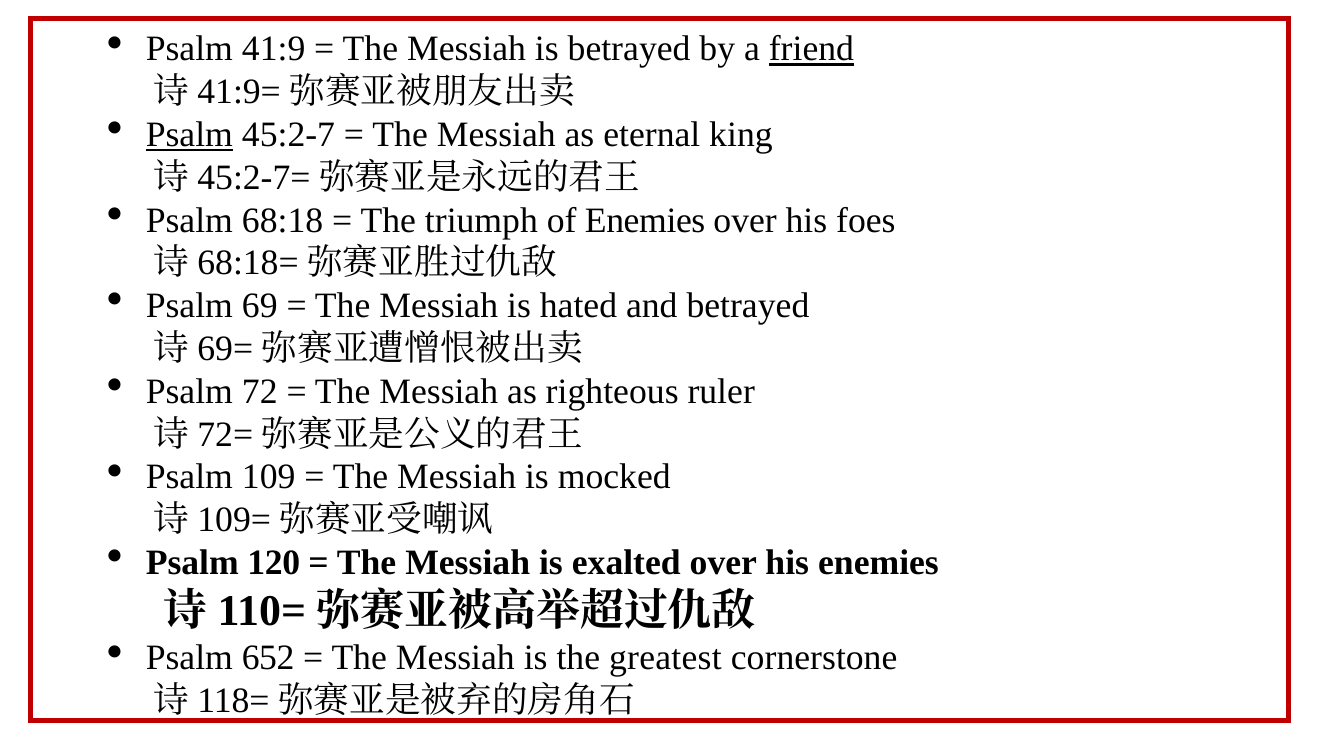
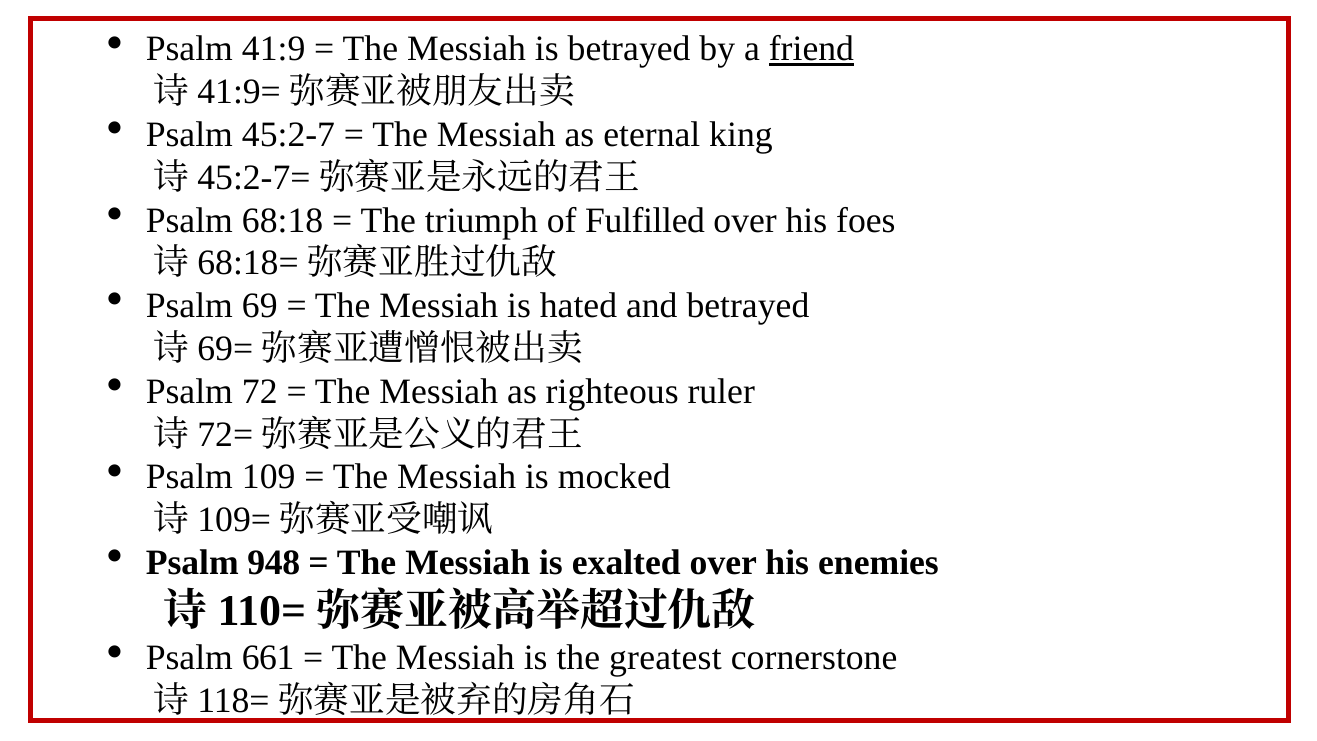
Psalm underline: present -> none (189, 135)
of Enemies: Enemies -> Fulfilled (645, 220)
120: 120 -> 948 (274, 563)
652: 652 -> 661 (268, 658)
